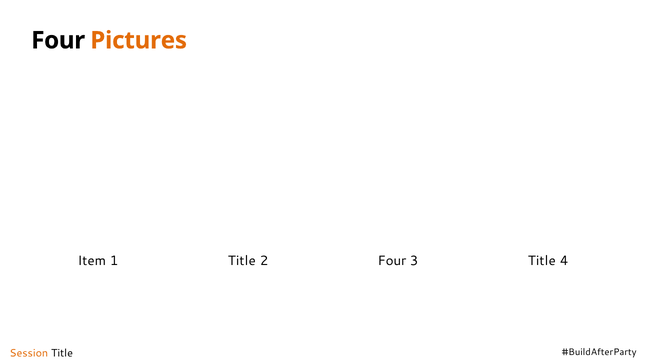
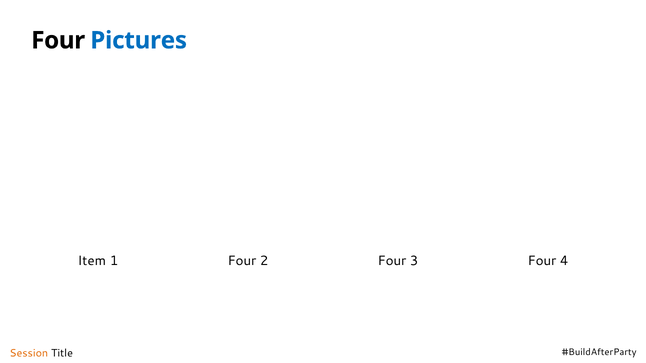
Pictures colour: orange -> blue (139, 40)
1 Title: Title -> Four (242, 261)
3 Title: Title -> Four (542, 261)
